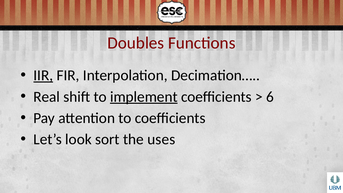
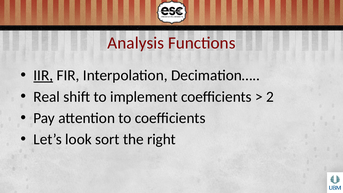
Doubles: Doubles -> Analysis (136, 43)
implement underline: present -> none (144, 97)
6: 6 -> 2 (270, 97)
uses: uses -> right (161, 139)
